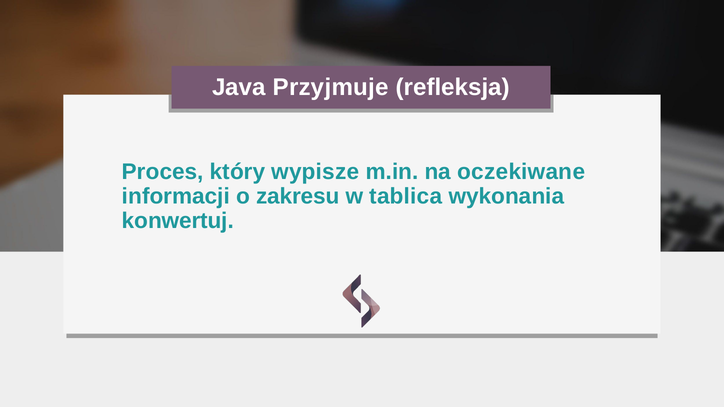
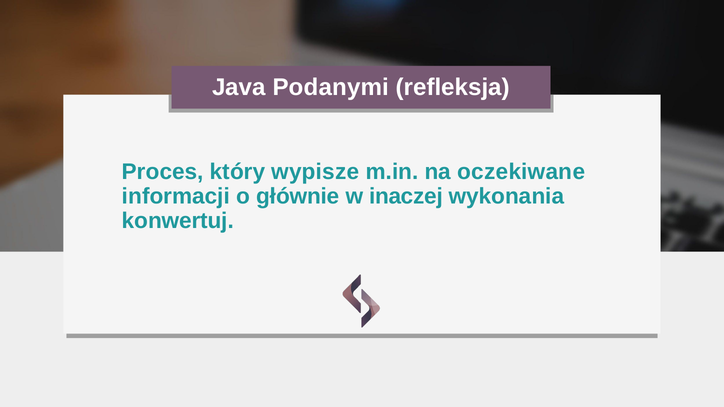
Przyjmuje: Przyjmuje -> Podanymi (331, 87)
zakresu: zakresu -> głównie (298, 197)
tablica: tablica -> inaczej (406, 197)
